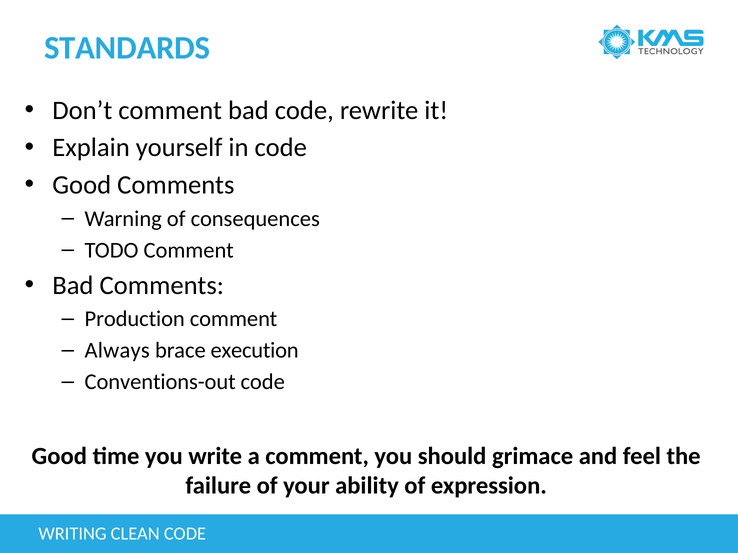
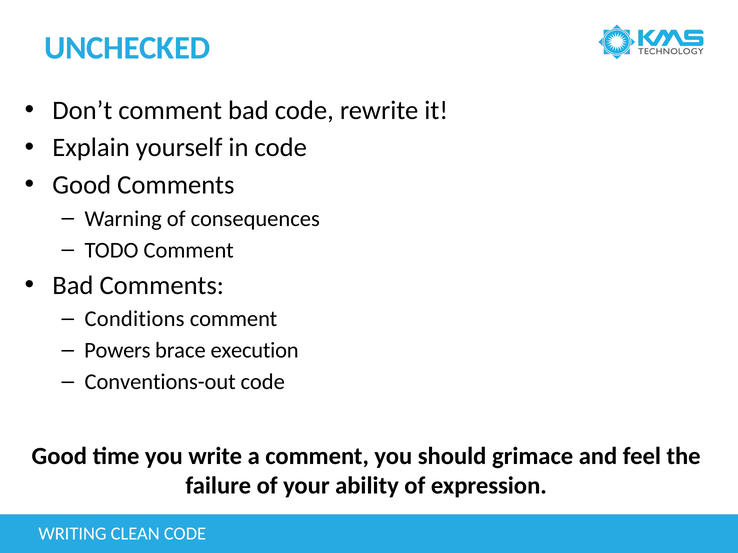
STANDARDS: STANDARDS -> UNCHECKED (127, 48)
Production: Production -> Conditions (135, 319)
Always: Always -> Powers (117, 351)
